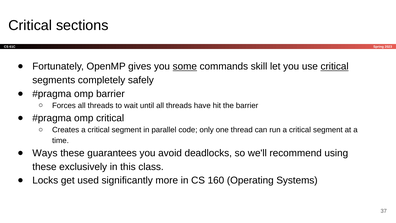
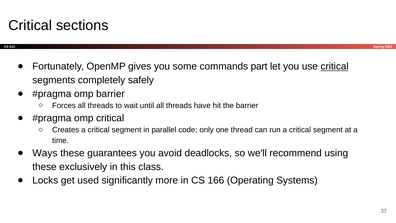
some underline: present -> none (185, 66)
skill: skill -> part (259, 66)
160: 160 -> 166 (216, 180)
